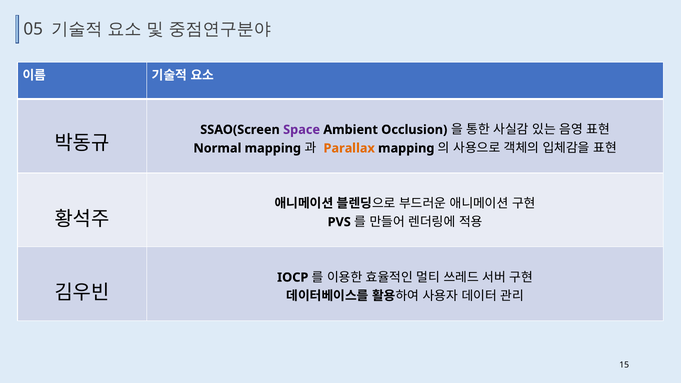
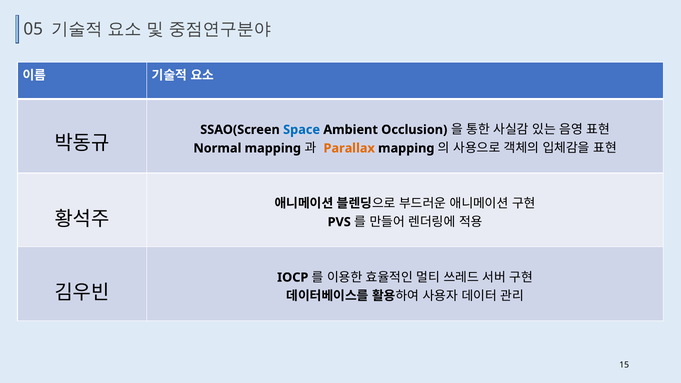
Space colour: purple -> blue (302, 130)
